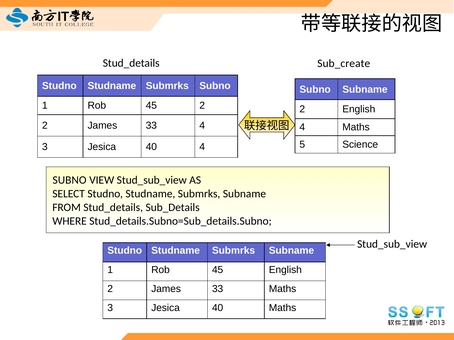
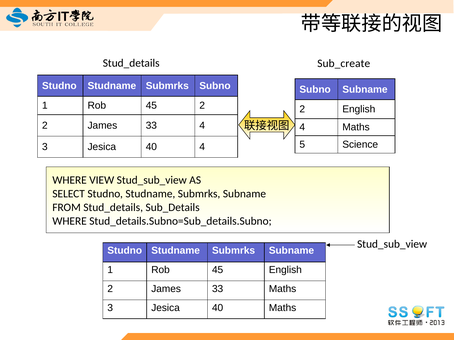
SUBNO: SUBNO -> WHERE (70, 180)
